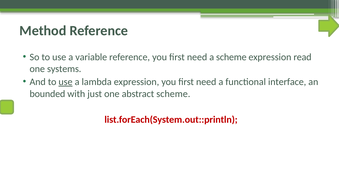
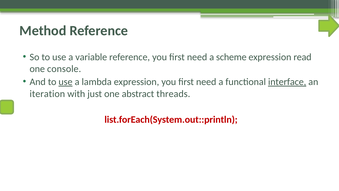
systems: systems -> console (64, 69)
interface underline: none -> present (287, 82)
bounded: bounded -> iteration (47, 94)
abstract scheme: scheme -> threads (173, 94)
